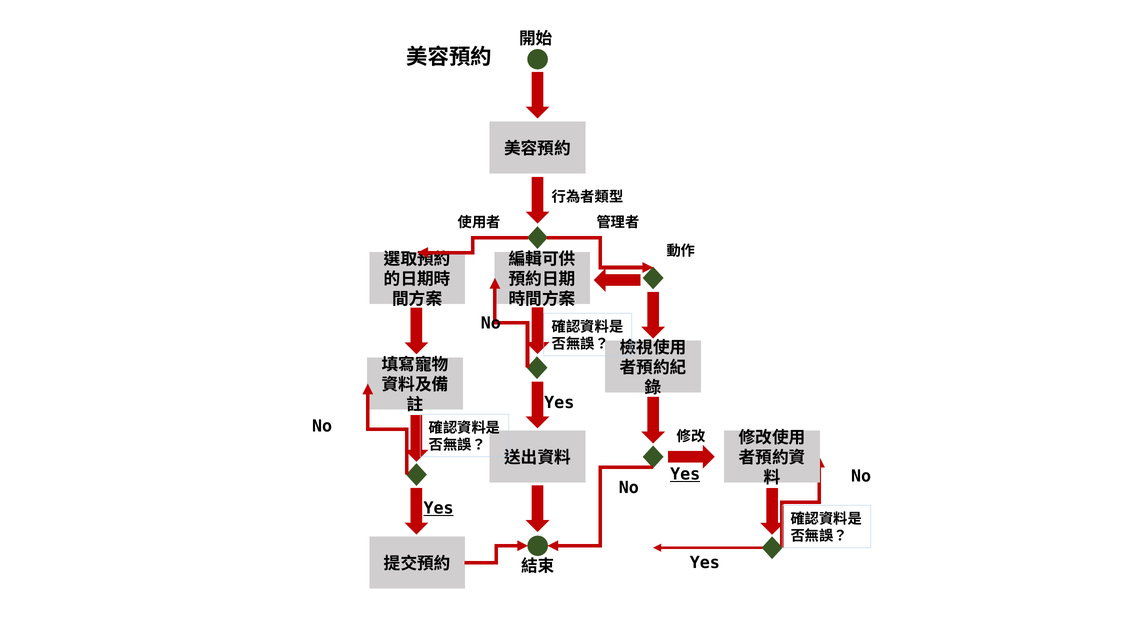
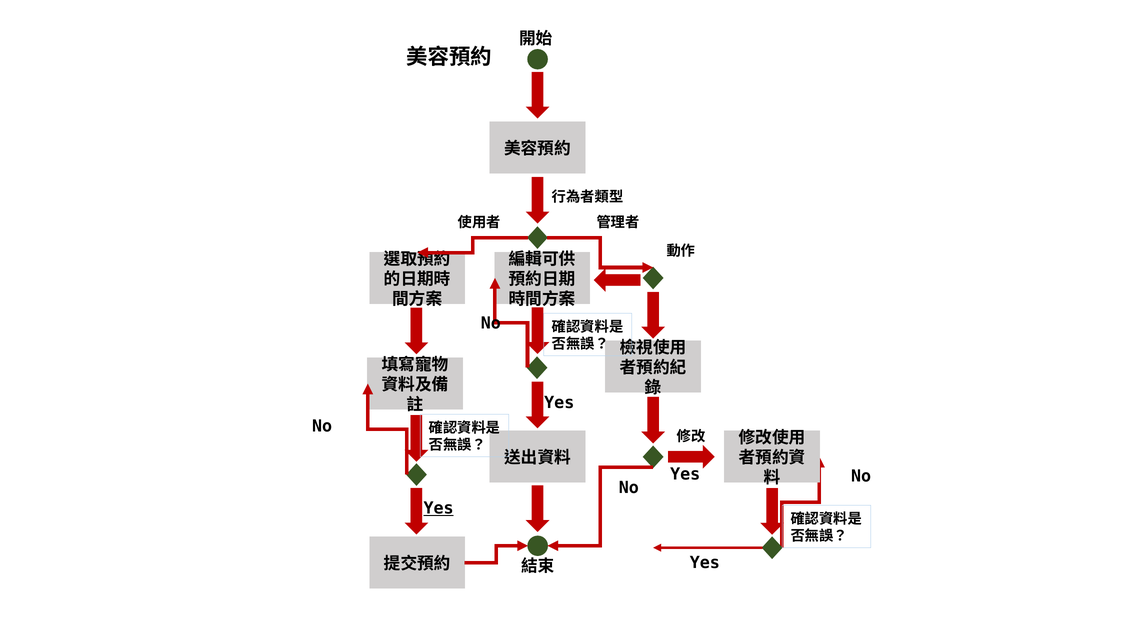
Yes underline: present -> none (685, 474)
